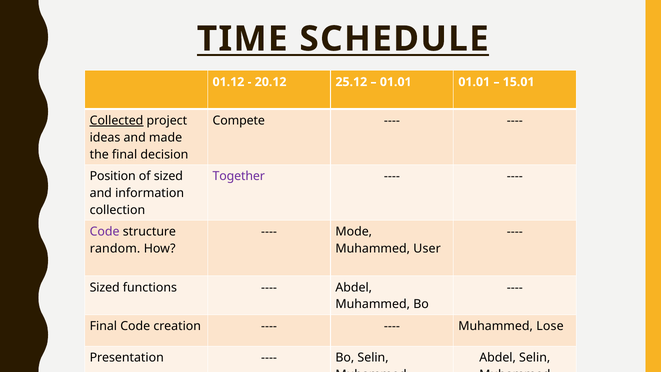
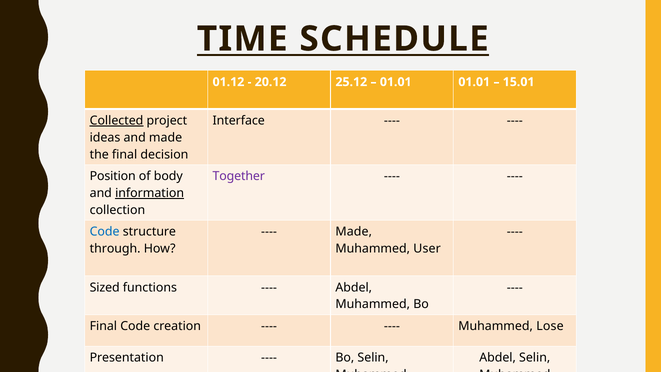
Compete: Compete -> Interface (239, 121)
of sized: sized -> body (168, 176)
information underline: none -> present (150, 193)
Code colour: purple -> blue (105, 232)
Mode: Mode -> Made (354, 232)
random: random -> through (115, 249)
